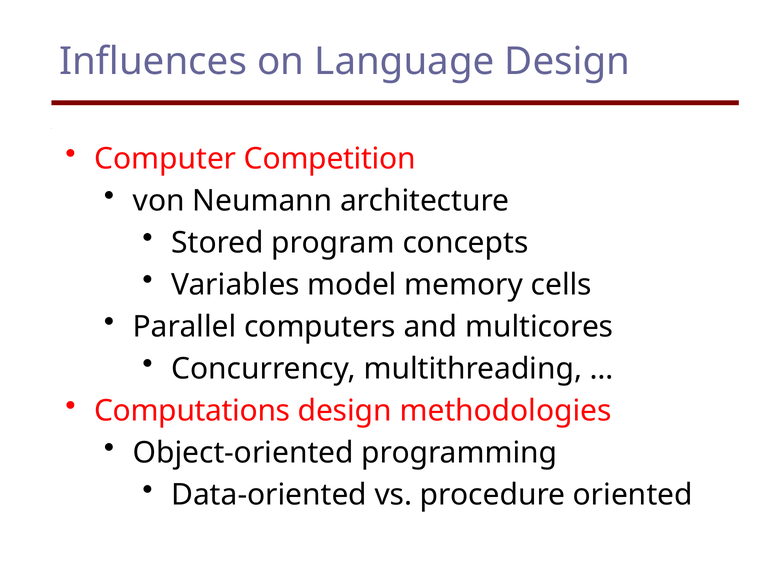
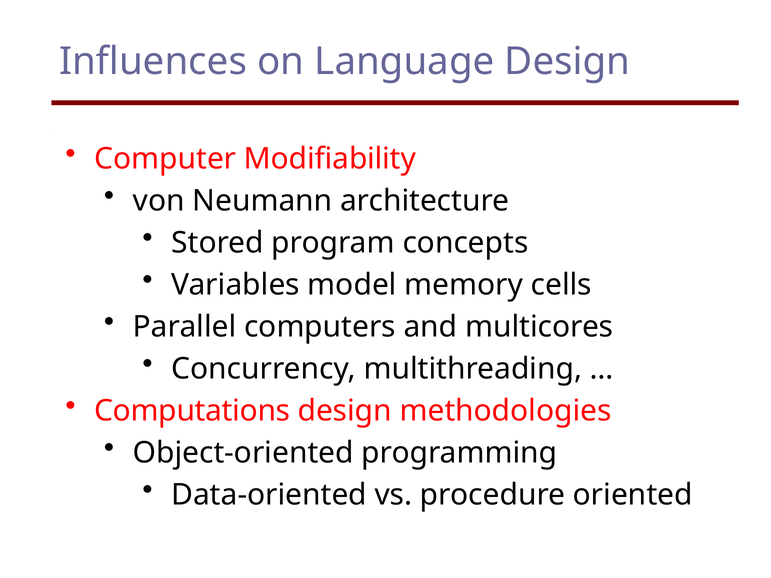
Competition: Competition -> Modifiability (330, 159)
